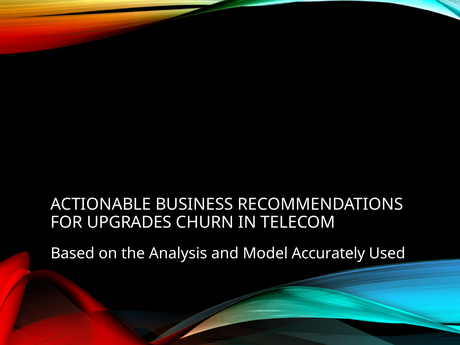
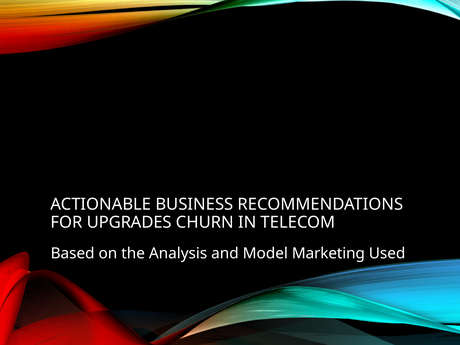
Accurately: Accurately -> Marketing (328, 254)
